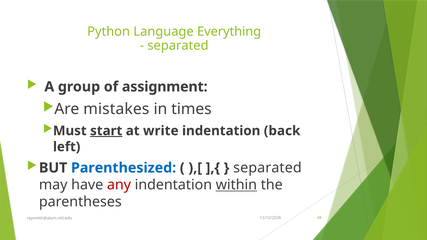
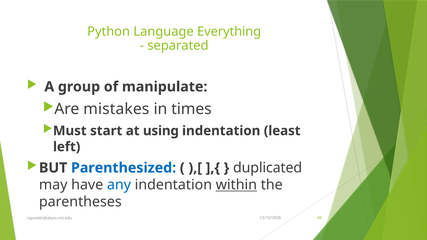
assignment: assignment -> manipulate (165, 87)
start underline: present -> none (106, 131)
write: write -> using (161, 131)
back: back -> least (282, 131)
separated: separated -> duplicated (268, 168)
any colour: red -> blue (119, 185)
